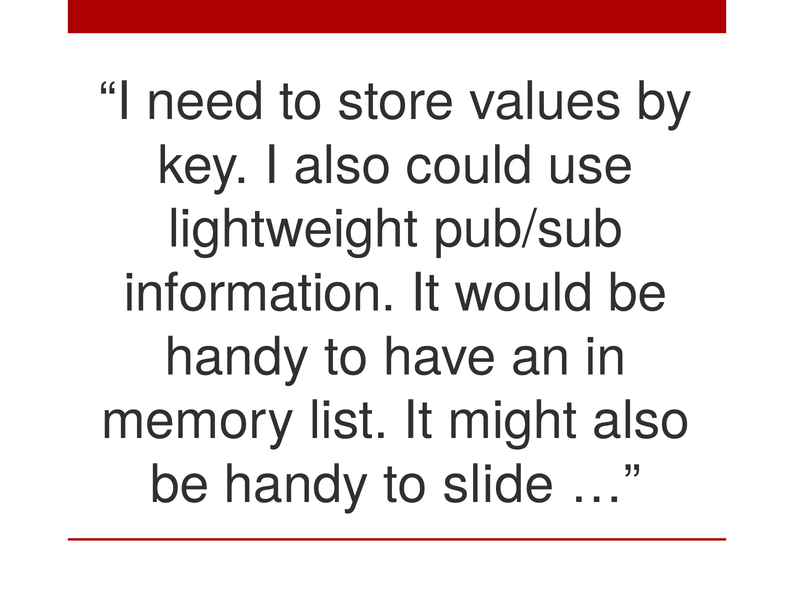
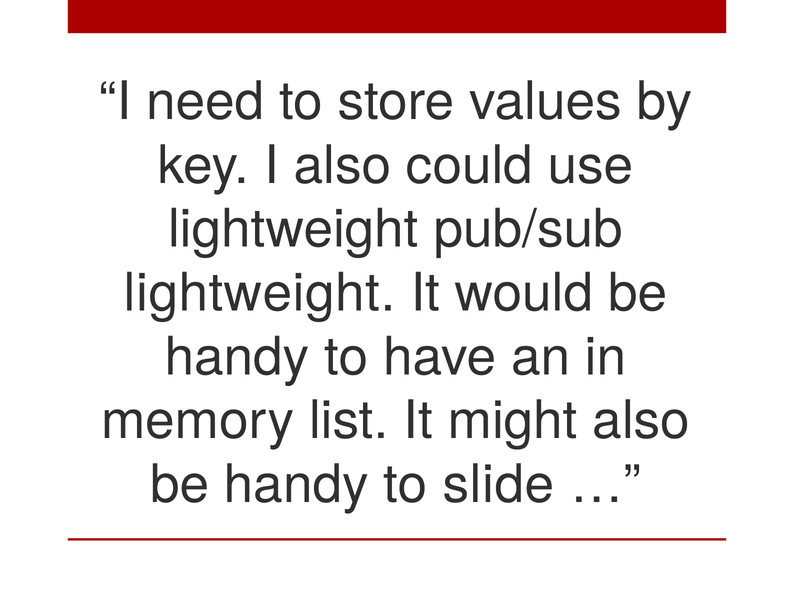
information: information -> lightweight (260, 293)
